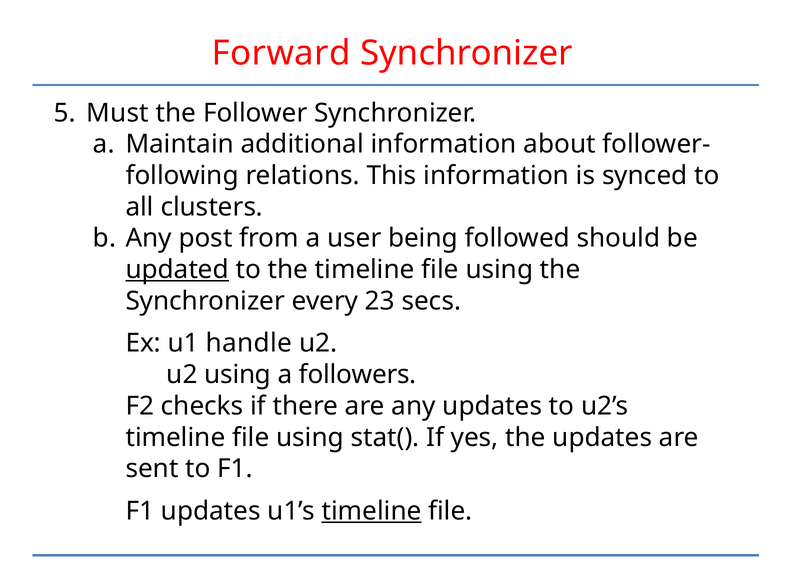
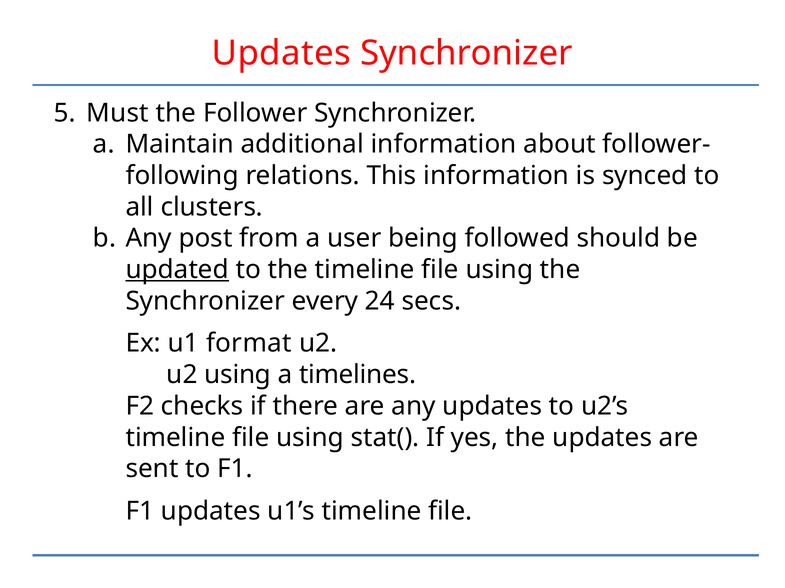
Forward: Forward -> Updates (281, 53)
23: 23 -> 24 (380, 301)
handle: handle -> format (249, 344)
followers: followers -> timelines (358, 375)
timeline underline: present -> none (372, 512)
